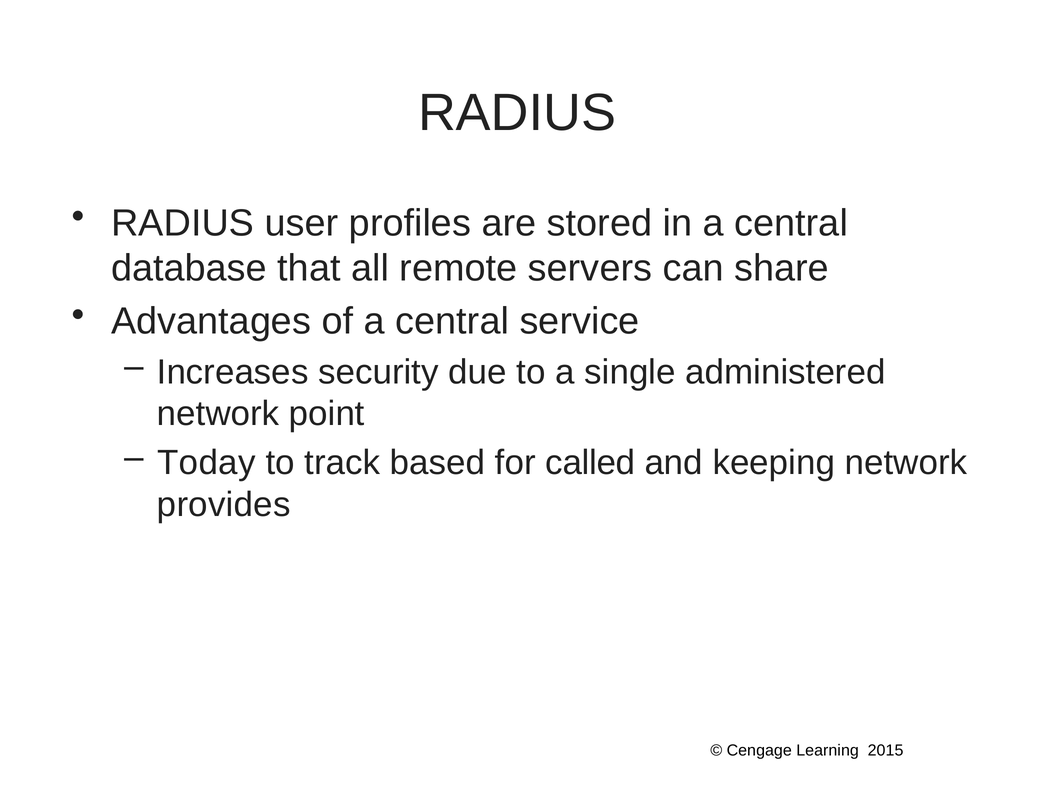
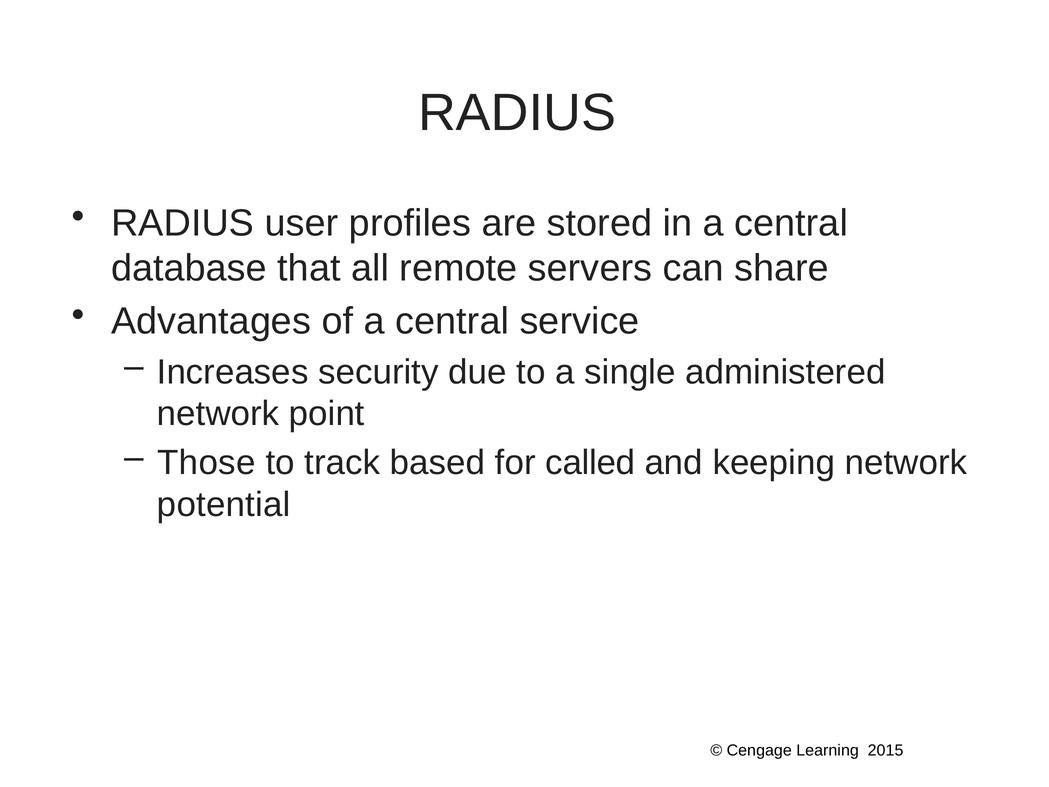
Today: Today -> Those (206, 463)
provides: provides -> potential (224, 505)
